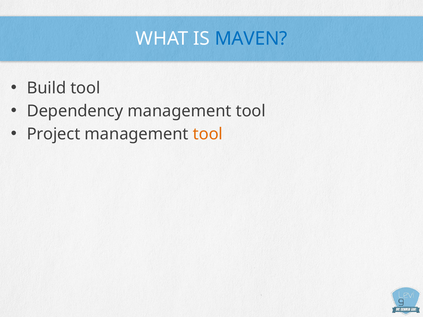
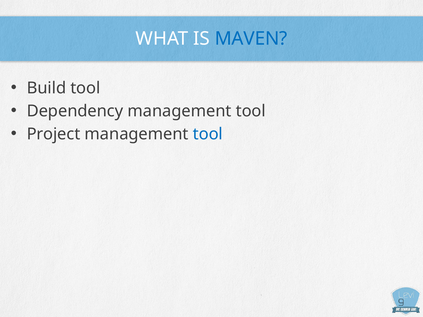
tool colour: orange -> blue (208, 134)
